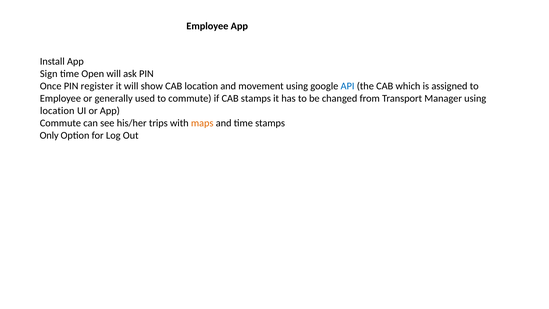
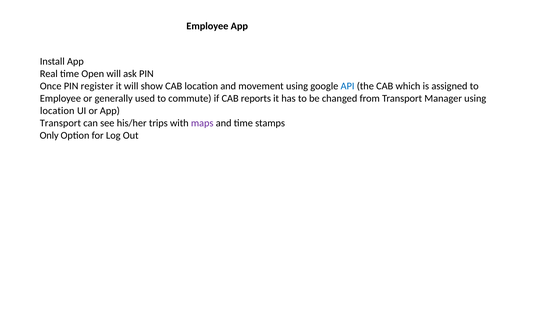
Sign: Sign -> Real (49, 74)
CAB stamps: stamps -> reports (256, 98)
Commute: Commute -> Transport (60, 123)
maps colour: orange -> purple (202, 123)
